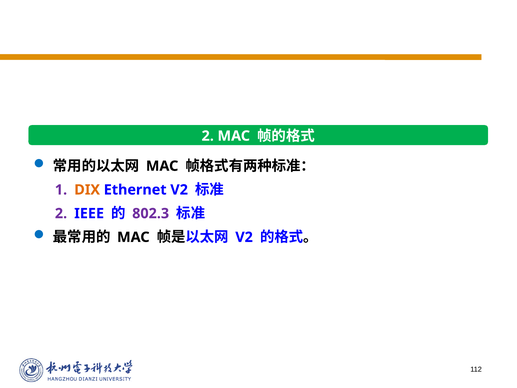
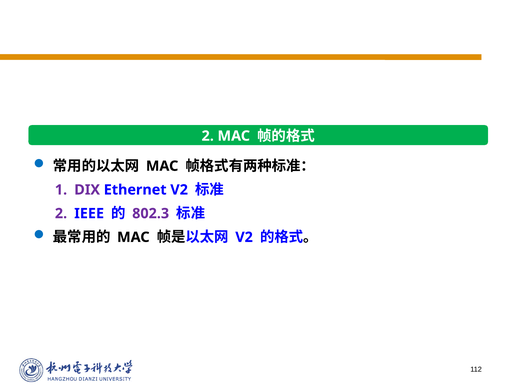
DIX colour: orange -> purple (87, 190)
